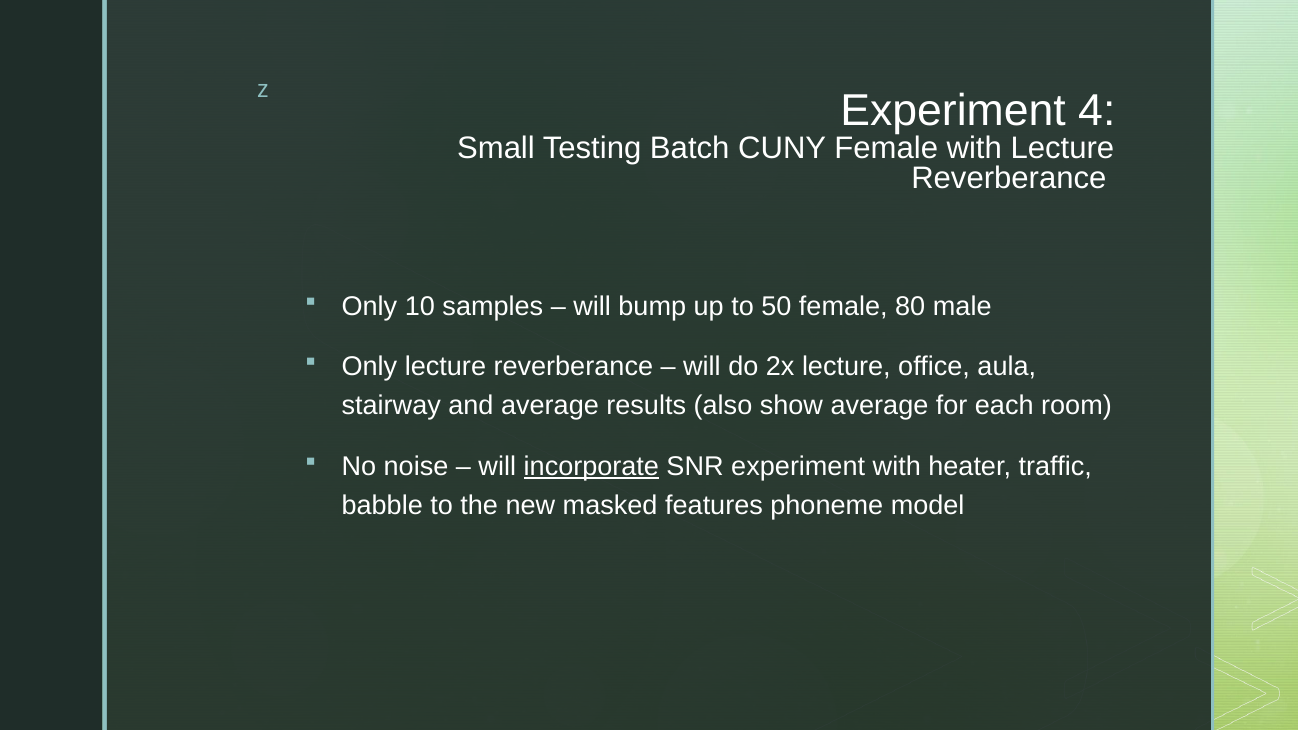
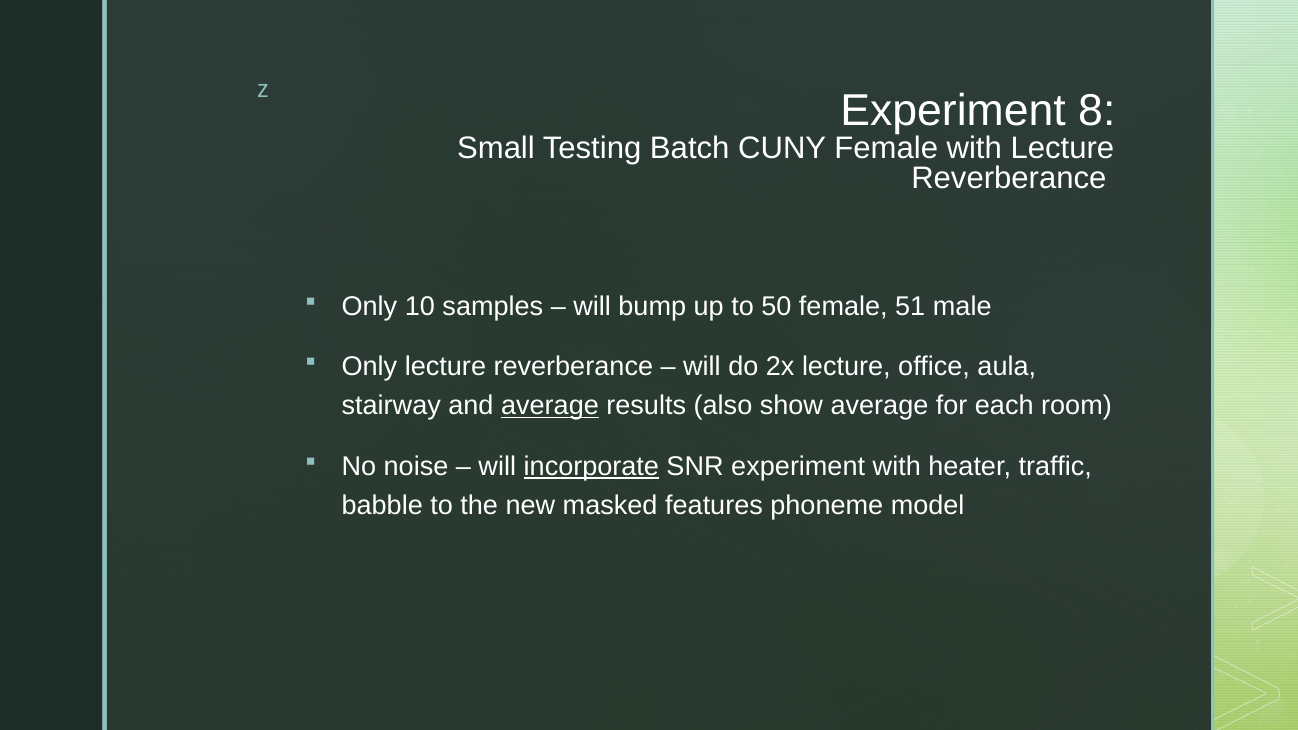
4: 4 -> 8 (1097, 111)
80: 80 -> 51 (910, 307)
average underline: none -> present (550, 406)
